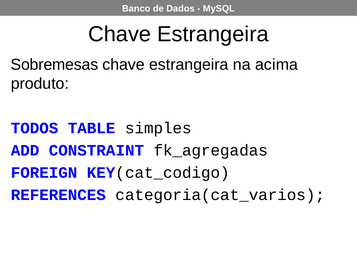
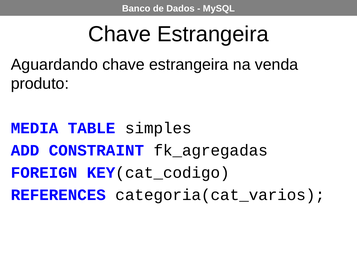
Sobremesas: Sobremesas -> Aguardando (54, 65)
acima: acima -> venda (277, 65)
TODOS: TODOS -> MEDIA (35, 128)
